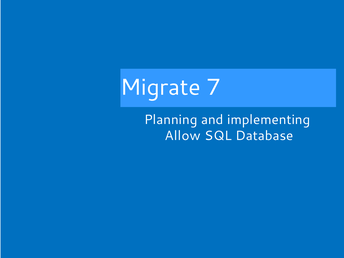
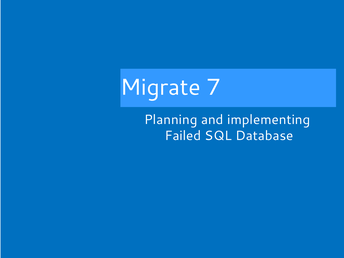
Allow: Allow -> Failed (183, 136)
